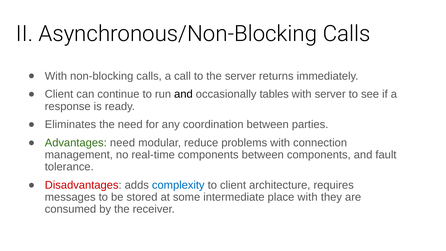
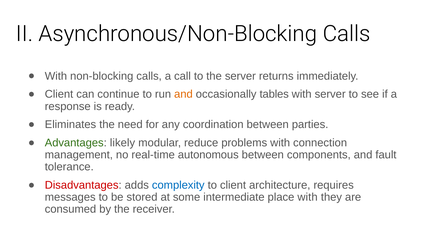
and colour: black -> orange (183, 94)
Advantages need: need -> likely (122, 143)
real-time components: components -> autonomous (208, 155)
